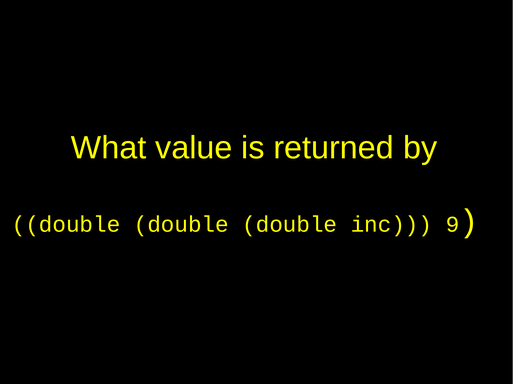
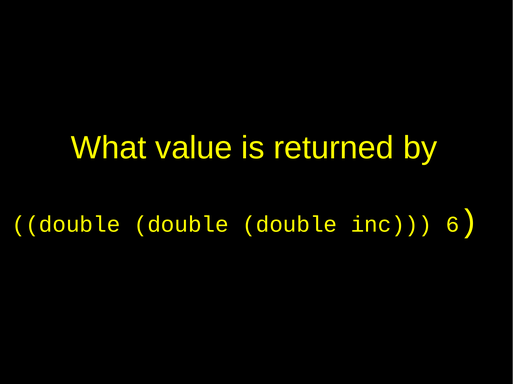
9: 9 -> 6 (452, 225)
